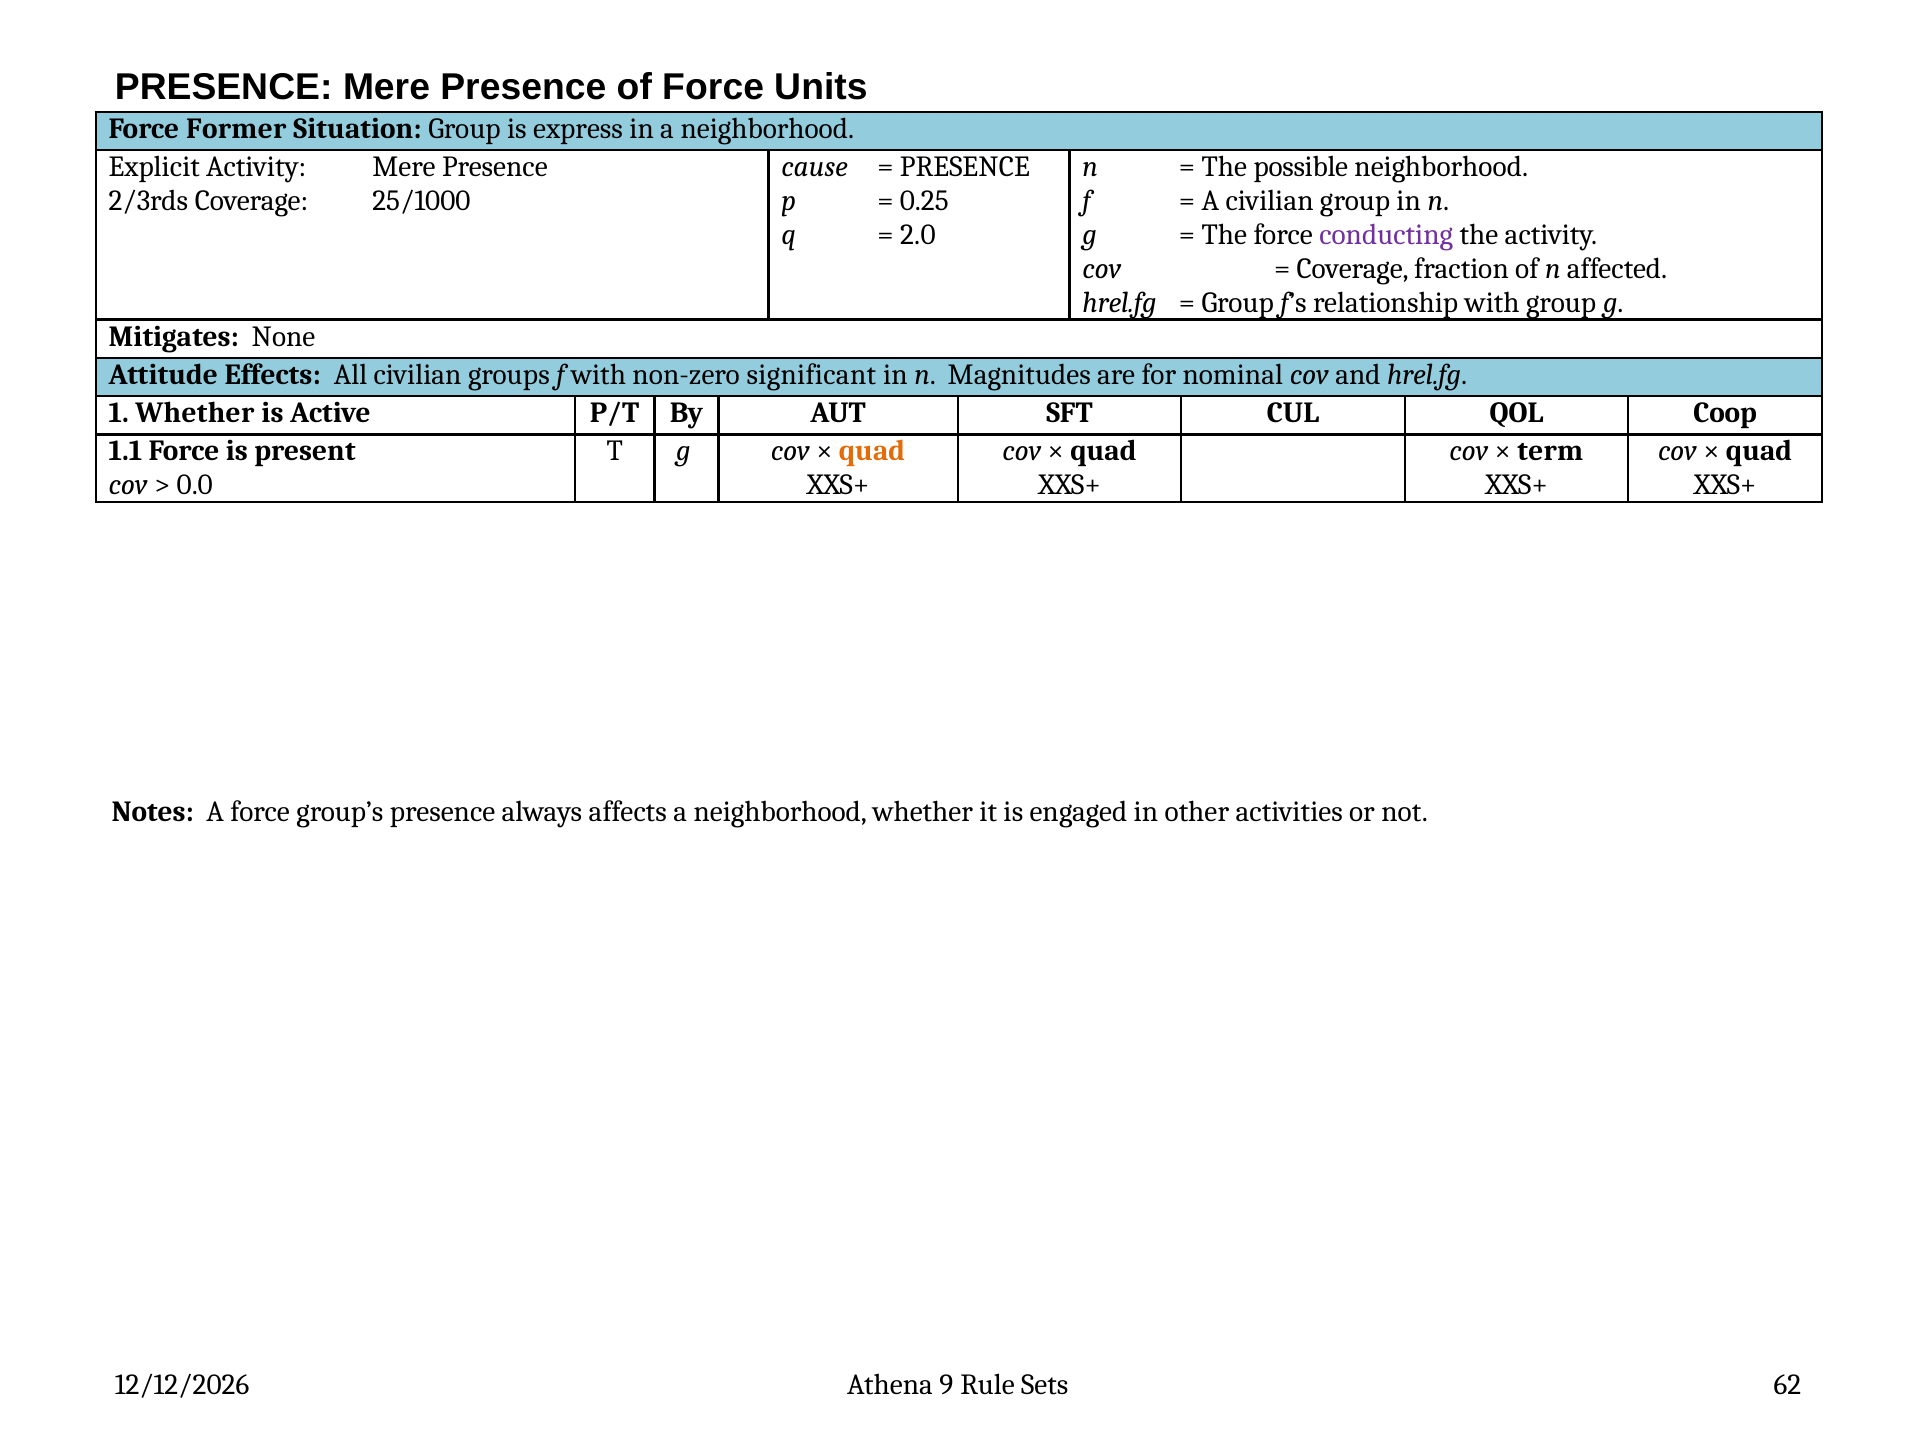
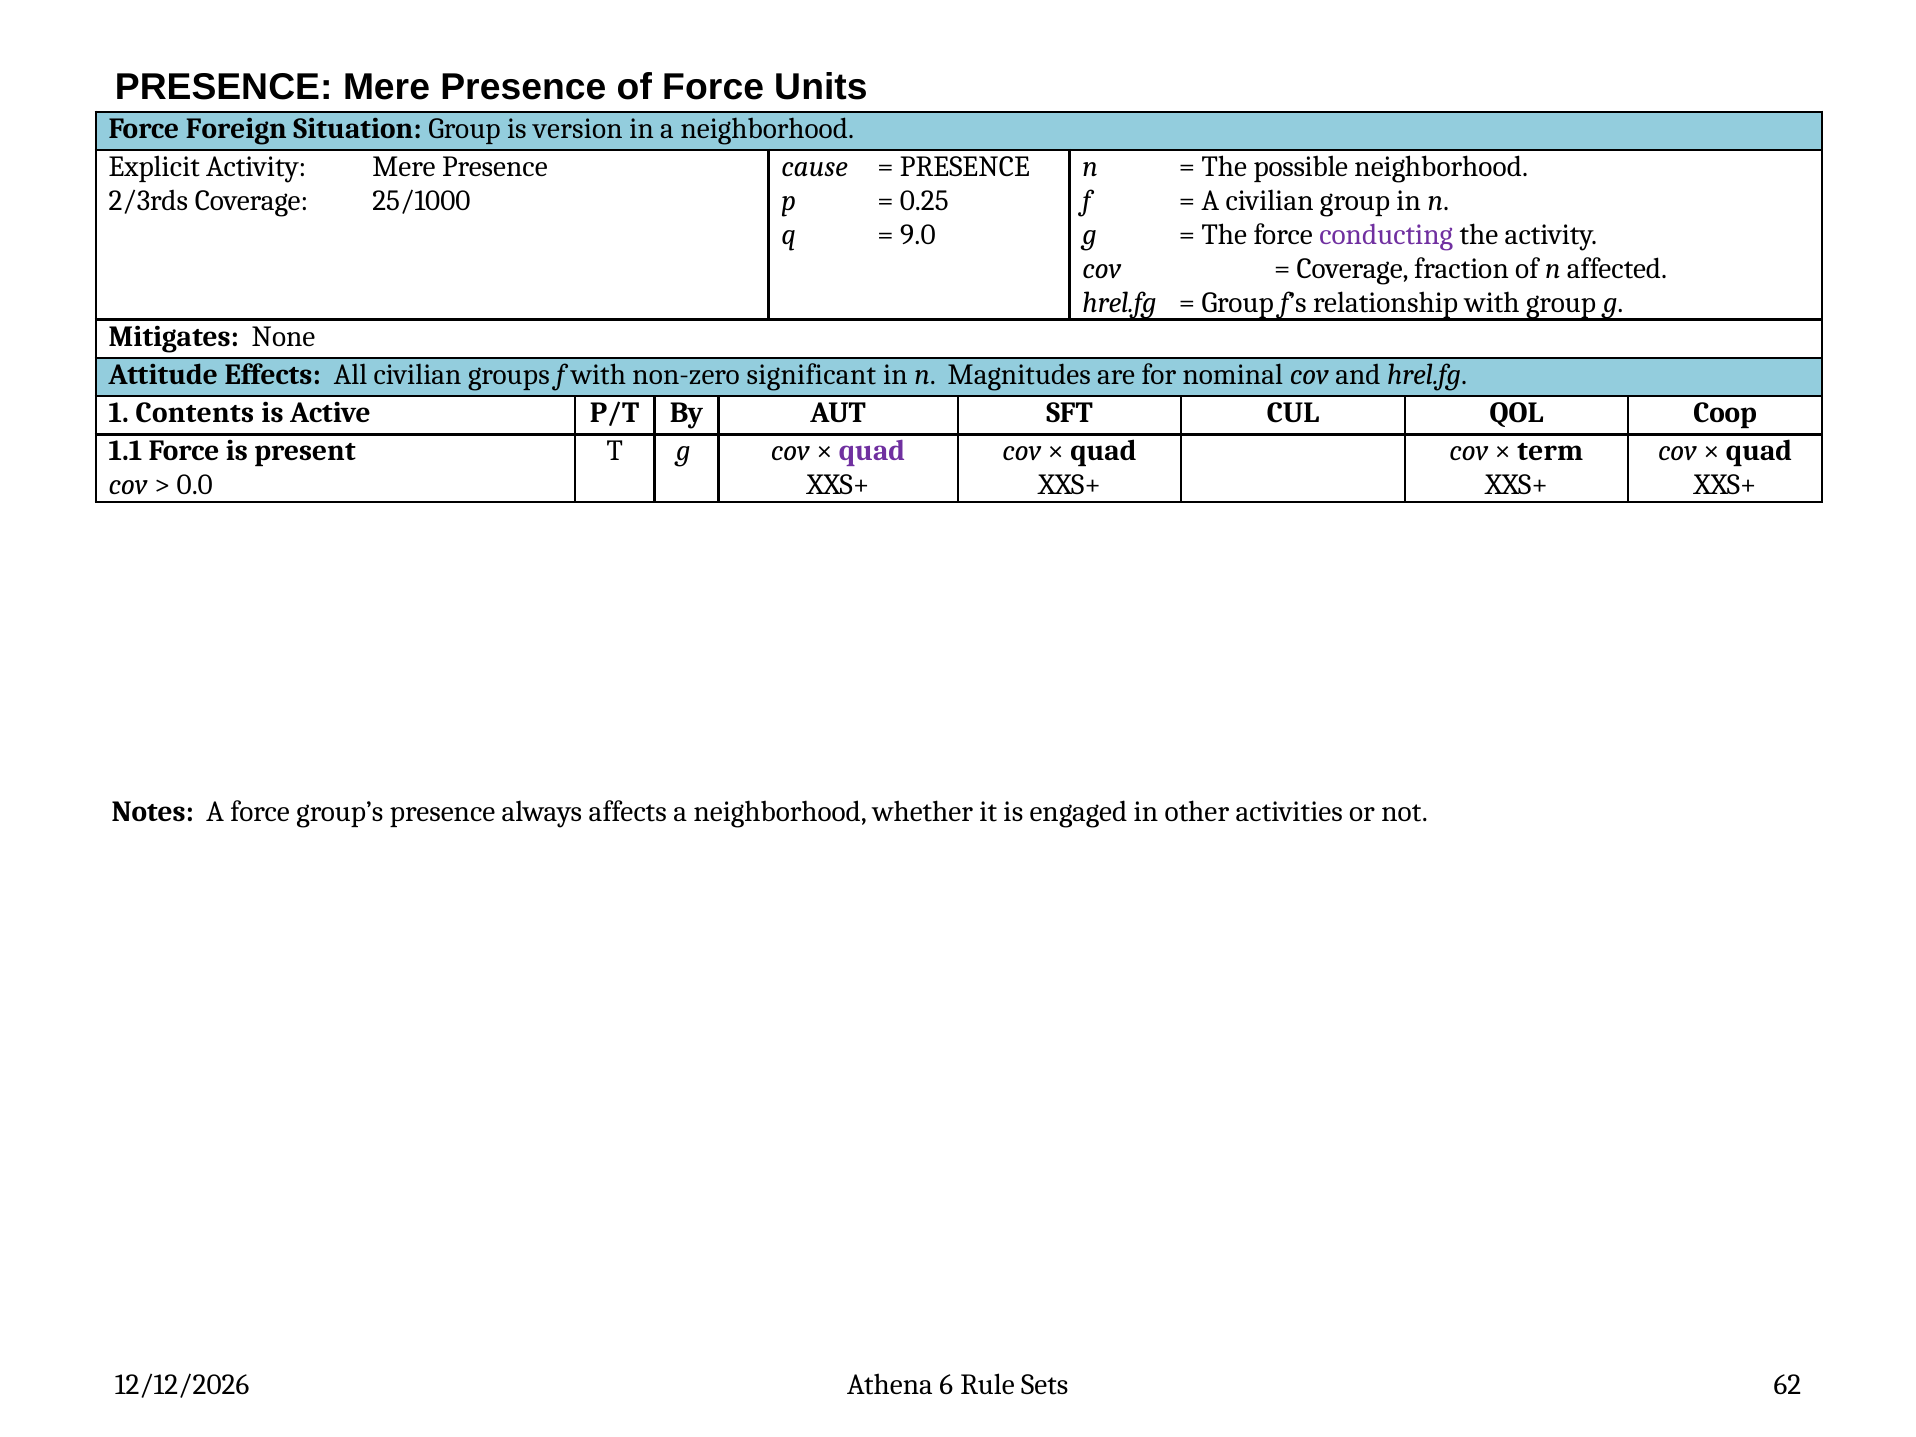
Former: Former -> Foreign (236, 129)
express: express -> version (578, 129)
2.0: 2.0 -> 9.0 (918, 235)
1 Whether: Whether -> Contents (195, 413)
quad colour: orange -> purple (872, 451)
9: 9 -> 6 (946, 1385)
